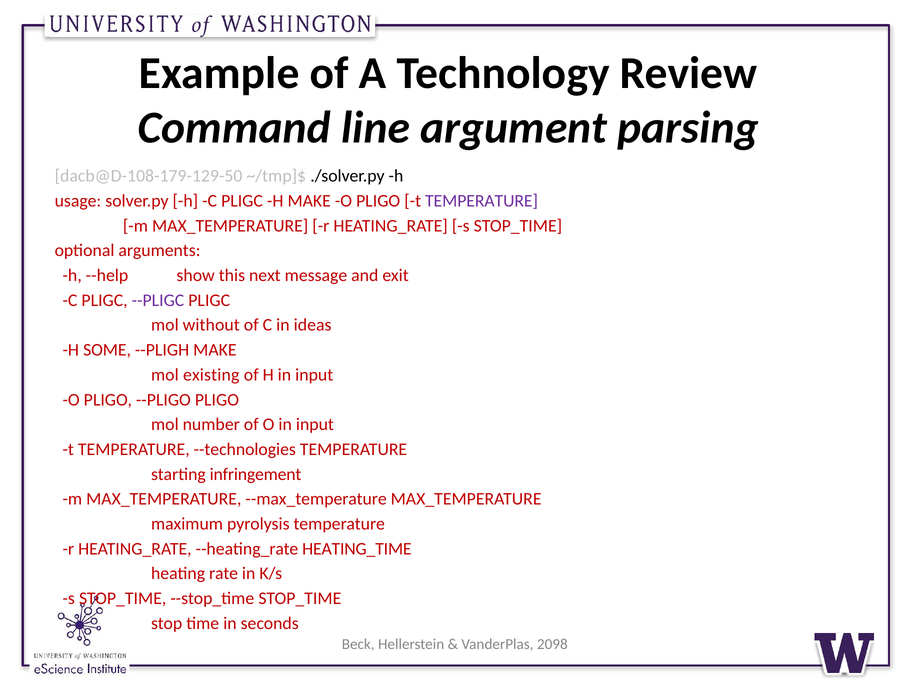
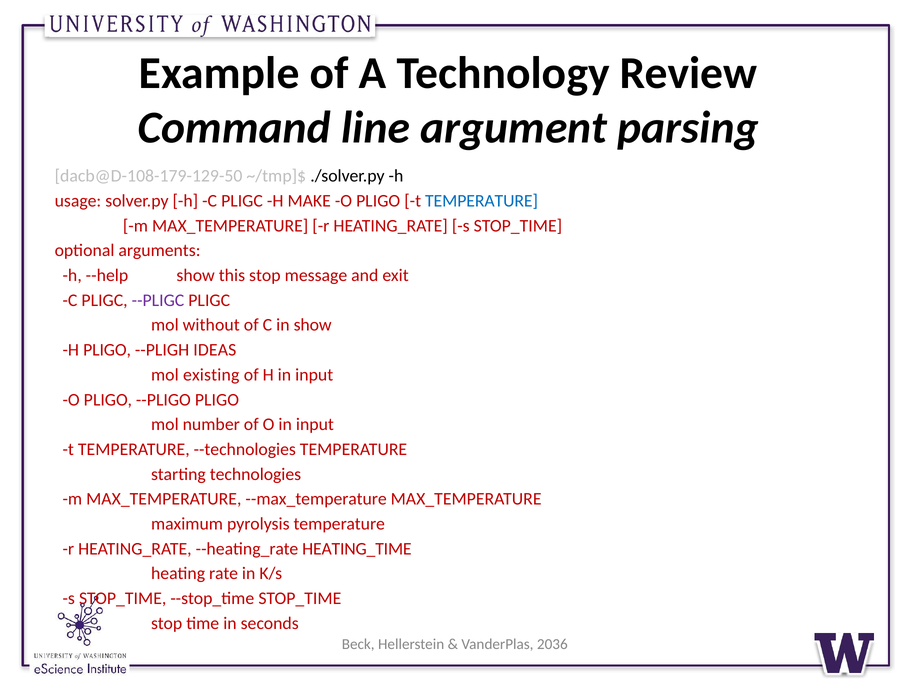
TEMPERATURE colour: purple -> blue (482, 201)
this next: next -> stop (265, 275)
in ideas: ideas -> show (313, 325)
H SOME: SOME -> PLIGO (107, 350)
--PLIGH MAKE: MAKE -> IDEAS (215, 350)
infringement: infringement -> technologies (255, 474)
2098: 2098 -> 2036 (552, 644)
